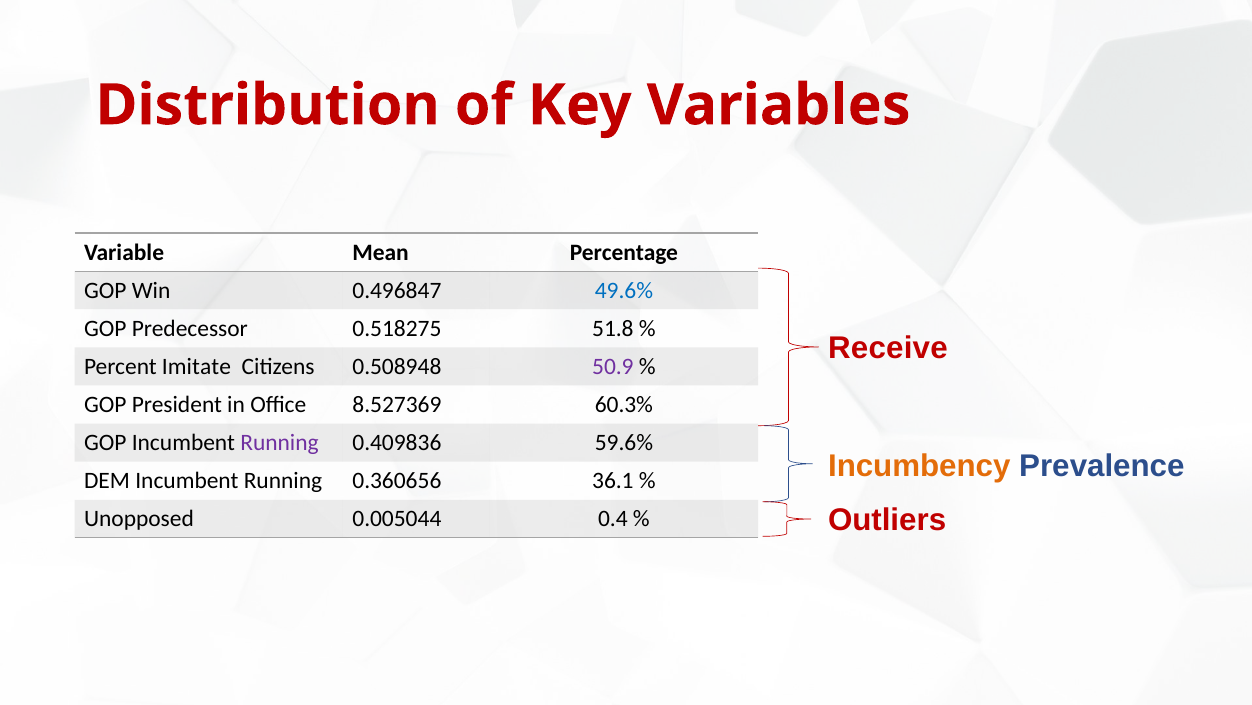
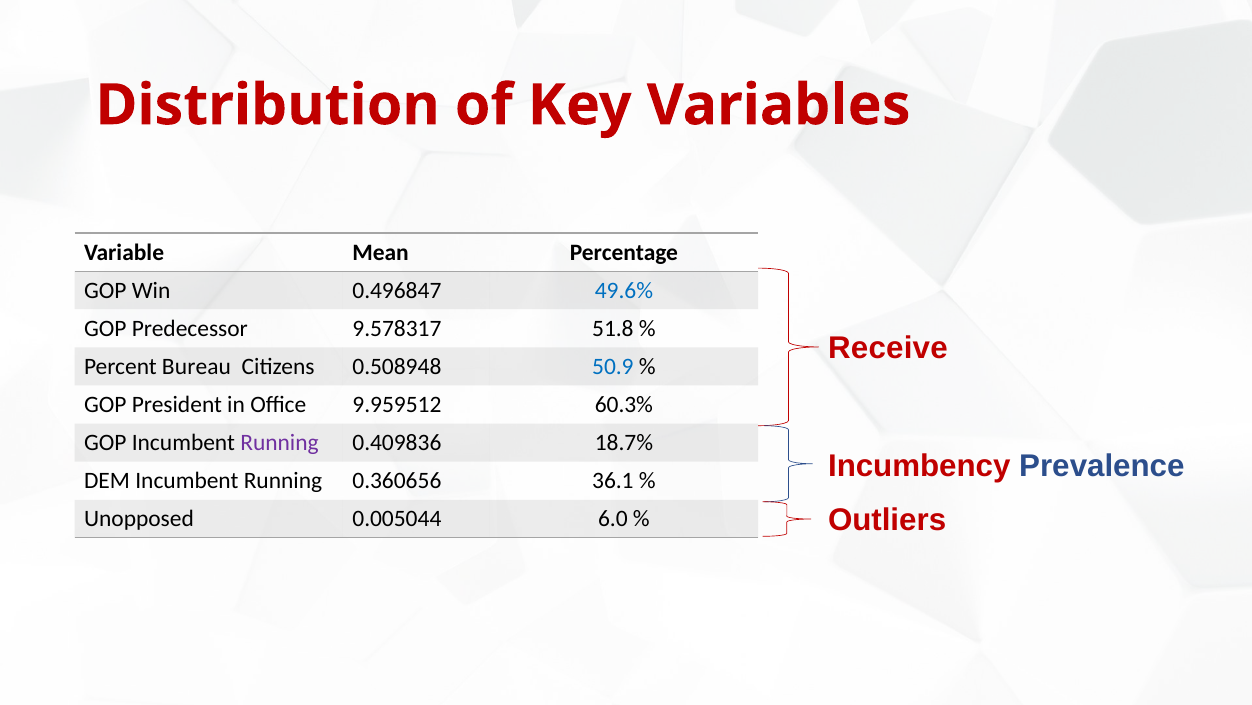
0.518275: 0.518275 -> 9.578317 (397, 328)
Imitate: Imitate -> Bureau (196, 366)
50.9 colour: purple -> blue (613, 366)
8.527369: 8.527369 -> 9.959512 (397, 404)
59.6%: 59.6% -> 18.7% (624, 442)
Incumbency colour: orange -> red (919, 465)
0.4: 0.4 -> 6.0 (613, 519)
